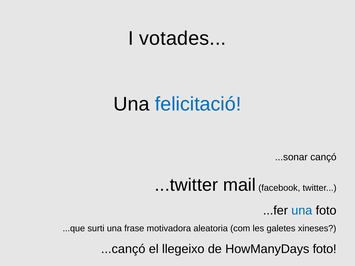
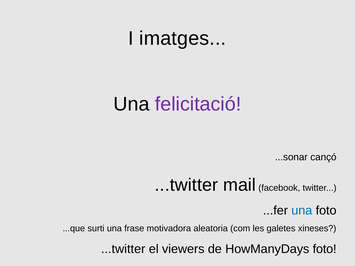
votades: votades -> imatges (183, 38)
felicitació colour: blue -> purple (198, 104)
...cançó: ...cançó -> ...twitter (123, 249)
llegeixo: llegeixo -> viewers (183, 249)
